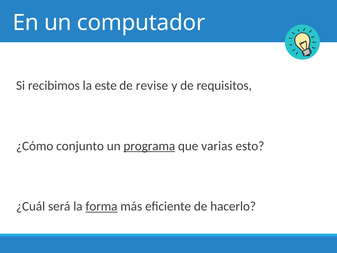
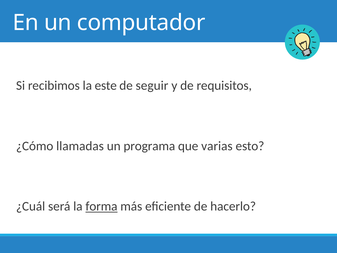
revise: revise -> seguir (152, 86)
conjunto: conjunto -> llamadas (80, 146)
programa underline: present -> none (149, 146)
